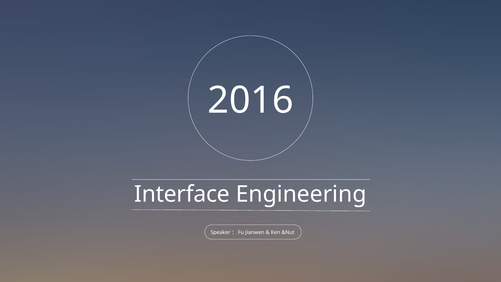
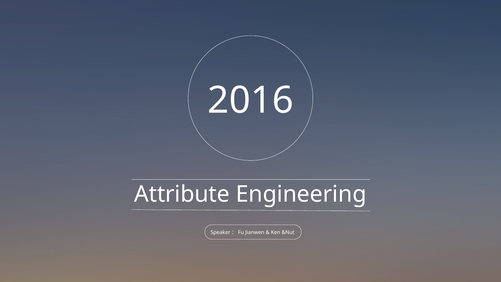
Interface: Interface -> Attribute (182, 194)
